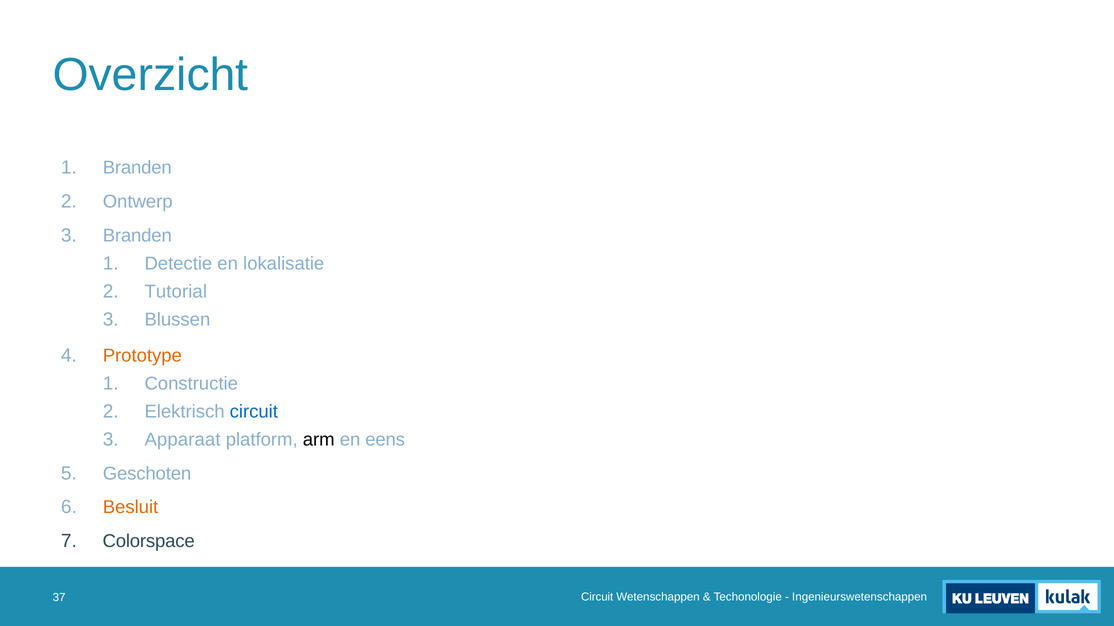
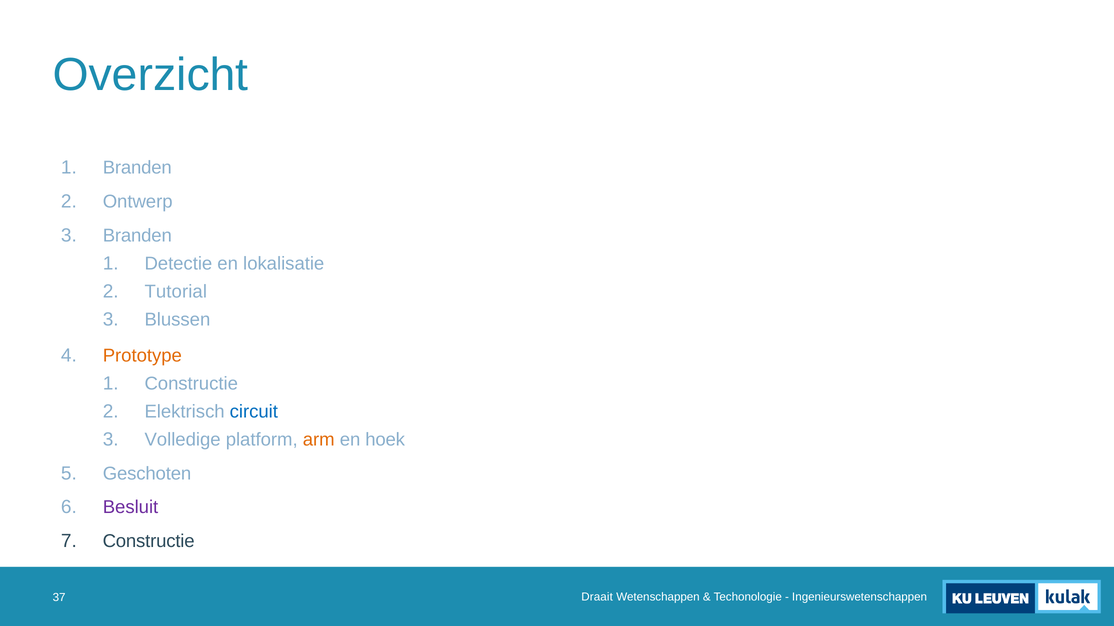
Apparaat: Apparaat -> Volledige (183, 440)
arm colour: black -> orange (319, 440)
eens: eens -> hoek (385, 440)
Besluit colour: orange -> purple (131, 508)
Colorspace: Colorspace -> Constructie (149, 542)
Circuit: Circuit -> Draait (597, 598)
